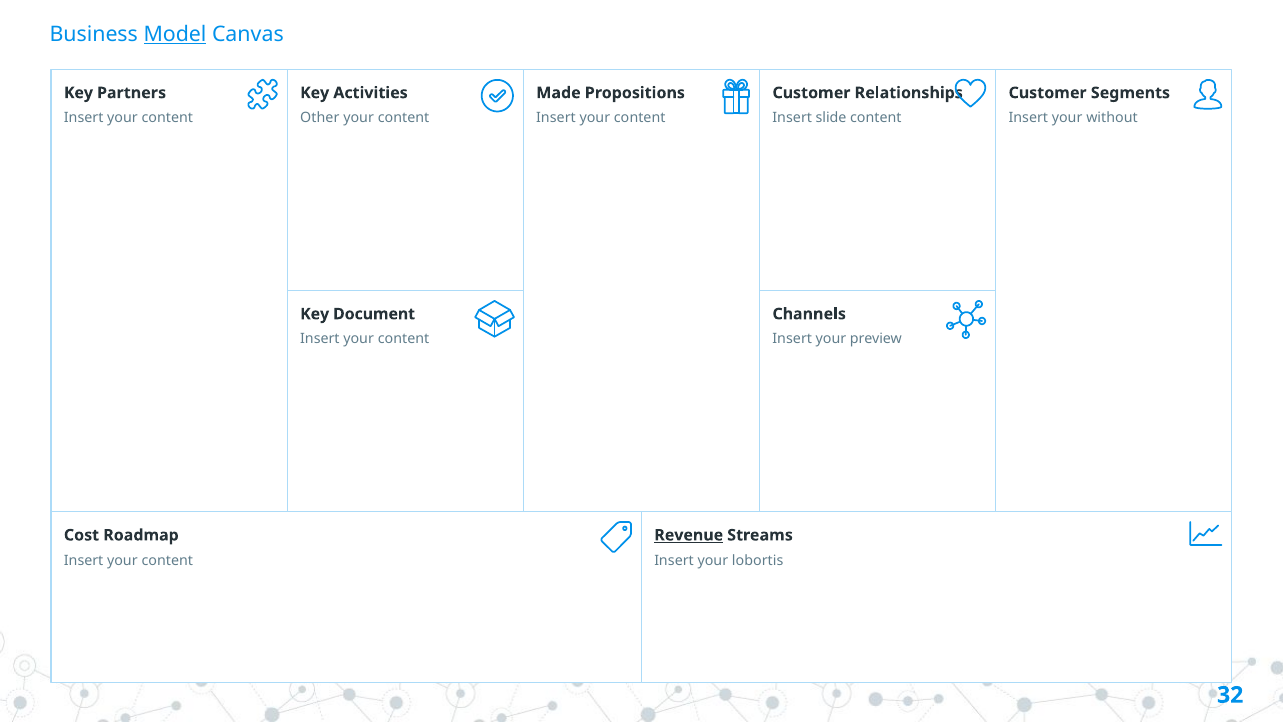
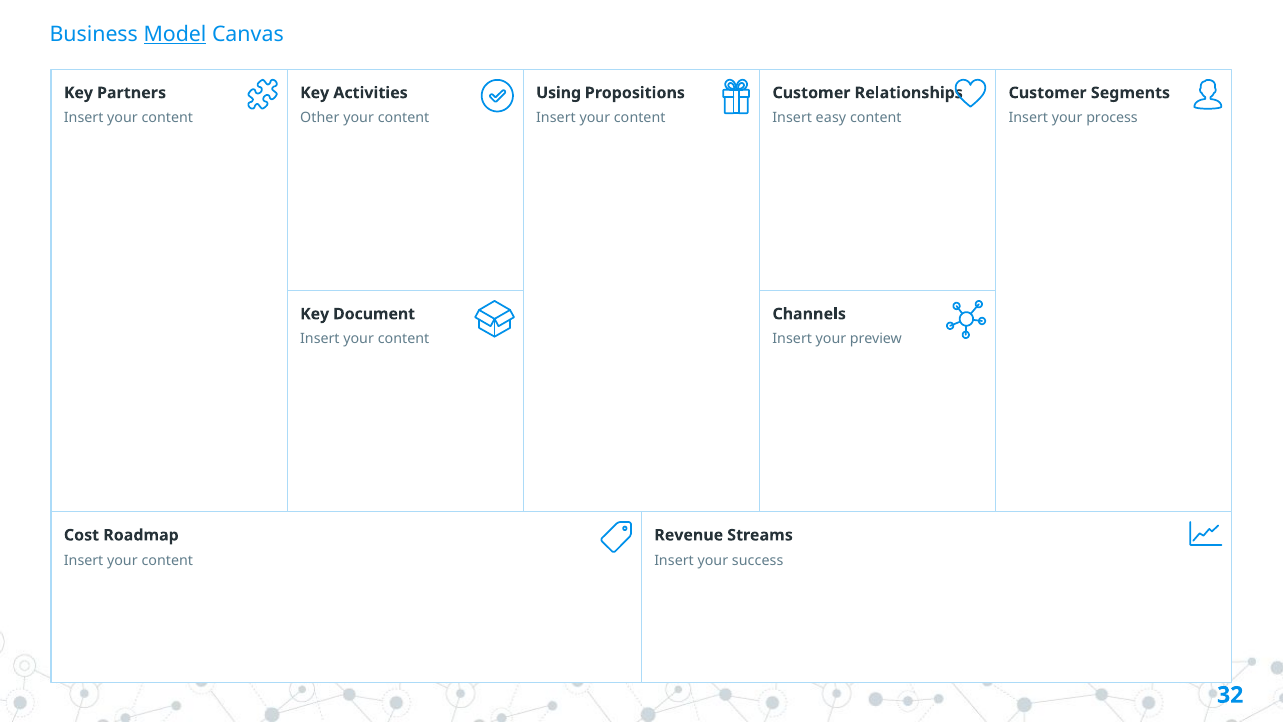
Made: Made -> Using (559, 93)
slide: slide -> easy (831, 118)
without: without -> process (1112, 118)
Revenue underline: present -> none (689, 535)
lobortis: lobortis -> success (758, 560)
